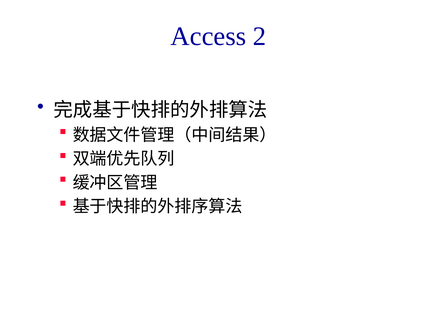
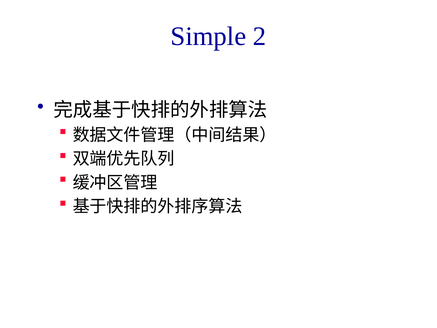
Access: Access -> Simple (208, 36)
